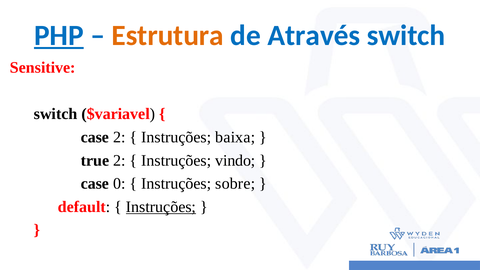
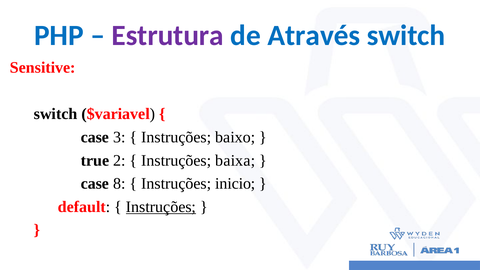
PHP underline: present -> none (59, 35)
Estrutura colour: orange -> purple (168, 35)
case 2: 2 -> 3 (119, 137)
baixa: baixa -> baixo (235, 137)
vindo: vindo -> baixa (235, 160)
0: 0 -> 8 (119, 184)
sobre: sobre -> inicio (235, 184)
